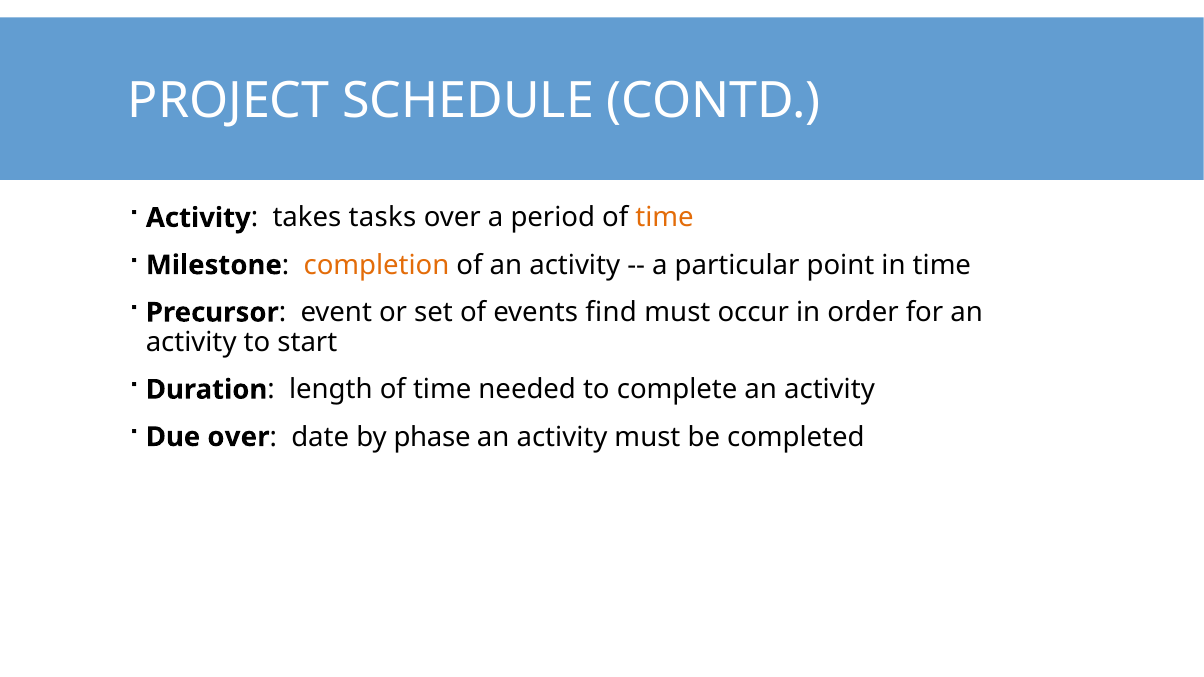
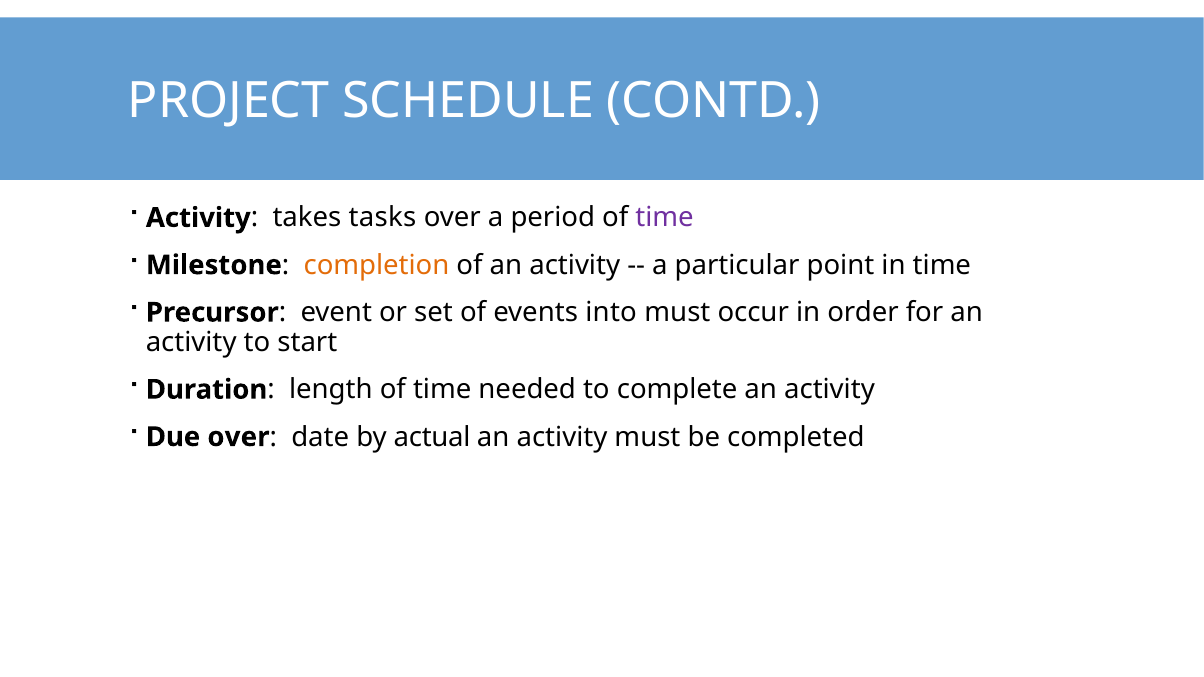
time colour: orange -> purple (665, 218)
find: find -> into (611, 313)
phase: phase -> actual (432, 437)
